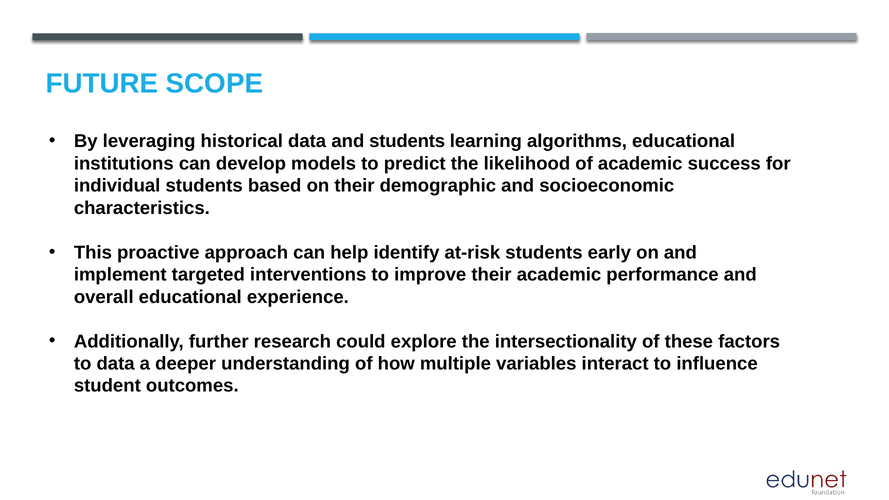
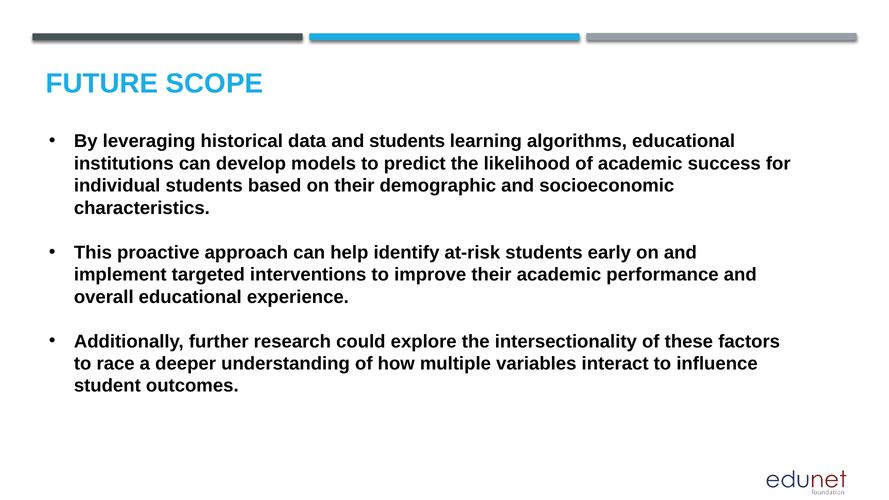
to data: data -> race (116, 364)
